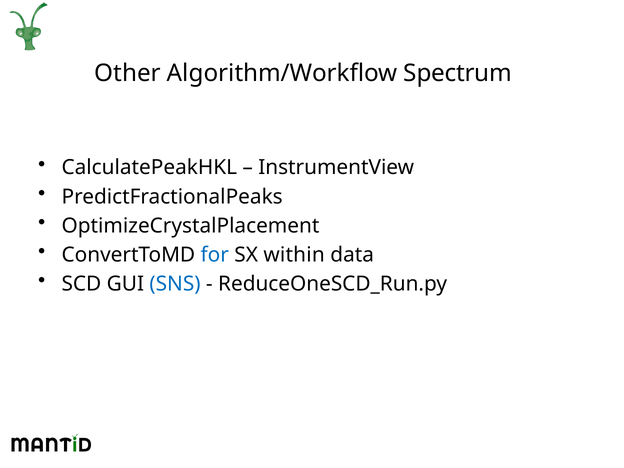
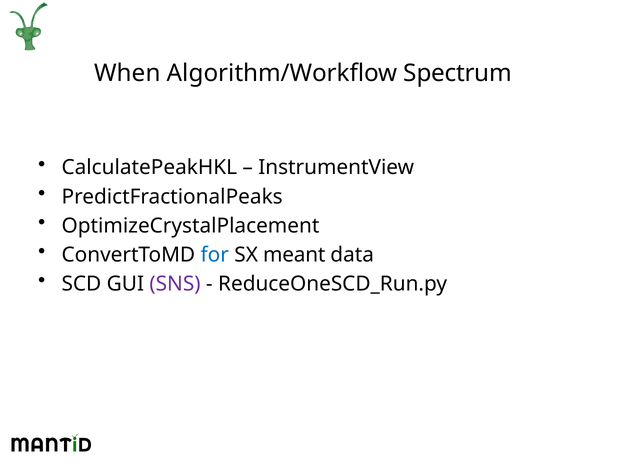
Other: Other -> When (127, 73)
within: within -> meant (294, 255)
SNS colour: blue -> purple (175, 284)
